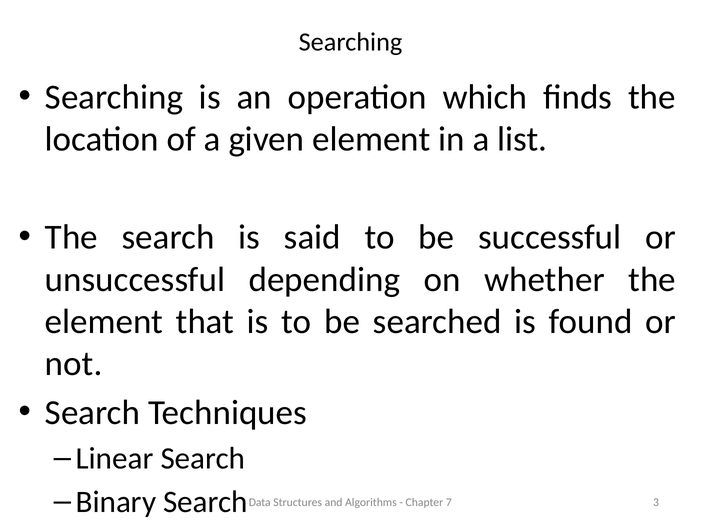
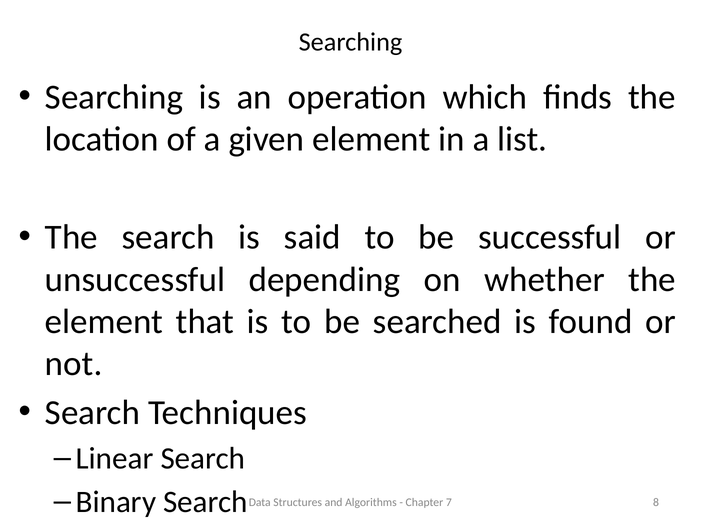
3: 3 -> 8 (656, 502)
